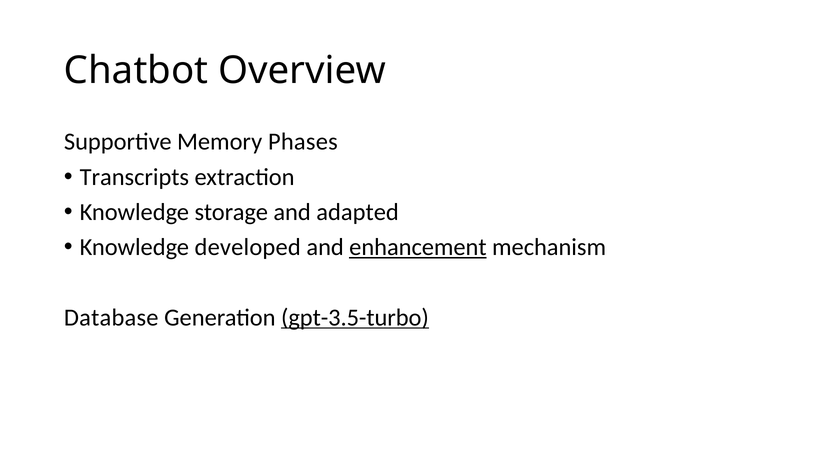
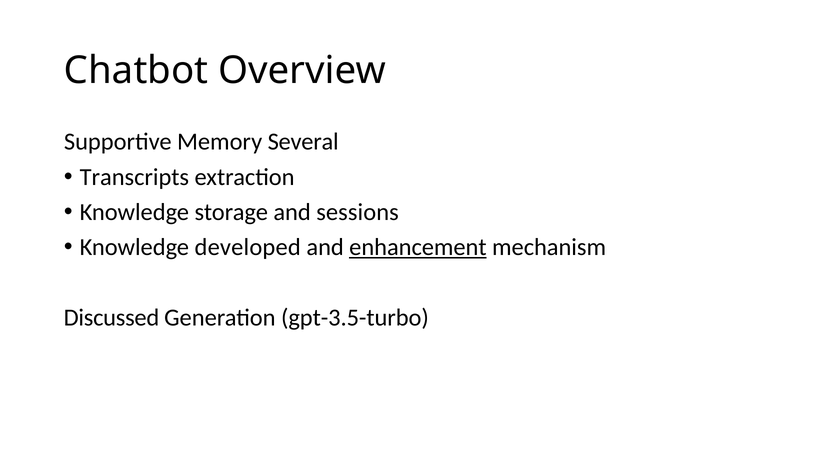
Phases: Phases -> Several (303, 142)
adapted: adapted -> sessions (358, 212)
Database: Database -> Discussed (111, 317)
gpt-3.5-turbo underline: present -> none (355, 317)
